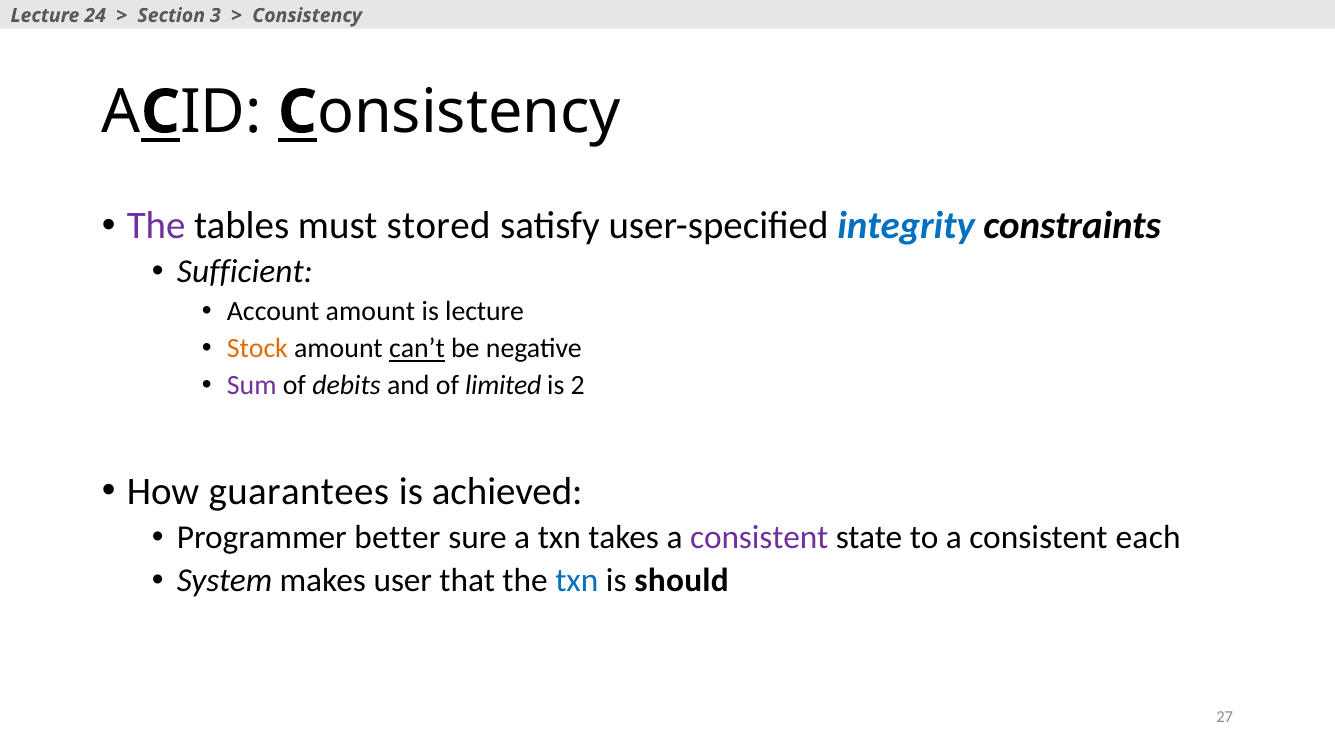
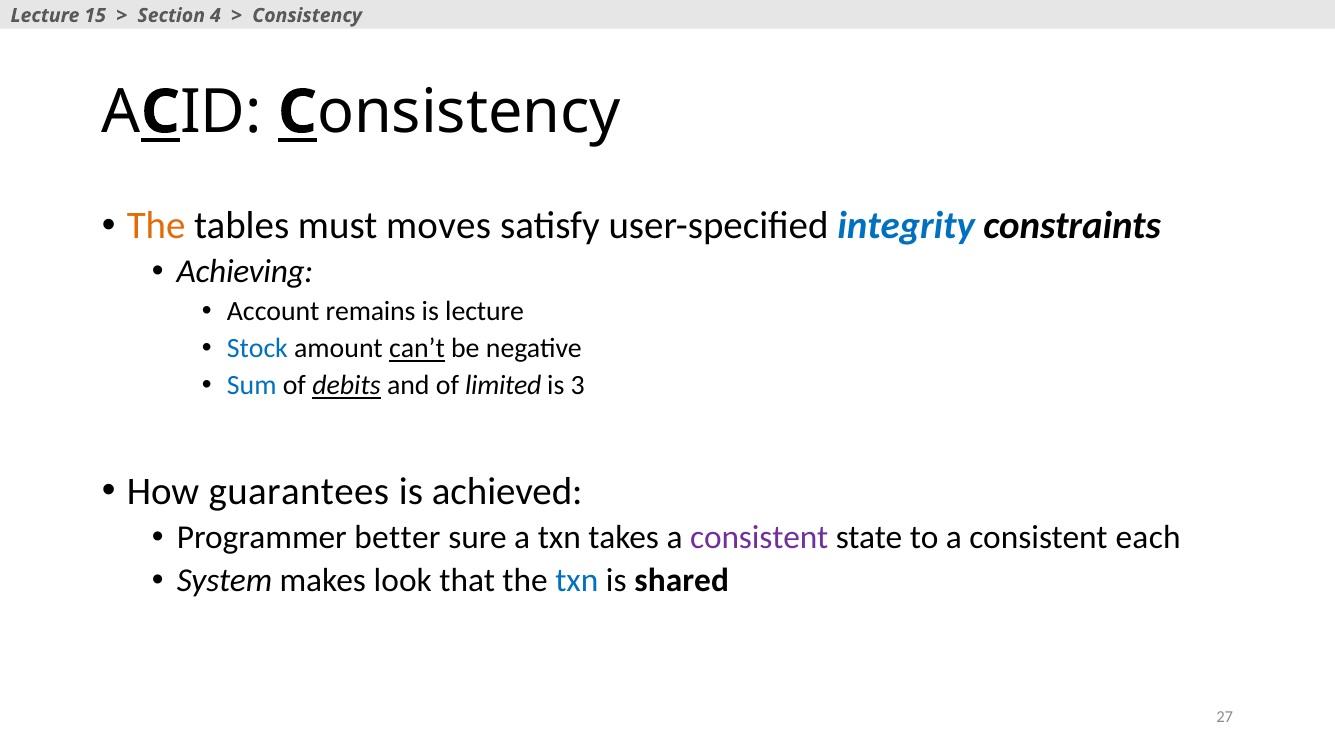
24: 24 -> 15 (95, 15)
3: 3 -> 4 (215, 15)
The colour: purple -> orange (156, 226)
stored: stored -> moves (439, 226)
Sufficient: Sufficient -> Achieving (245, 272)
Account amount: amount -> remains (371, 312)
Stock colour: orange -> blue (257, 349)
Sum colour: purple -> blue (252, 386)
debits underline: none -> present (347, 386)
2: 2 -> 3 (578, 386)
user: user -> look (403, 581)
should: should -> shared (682, 581)
